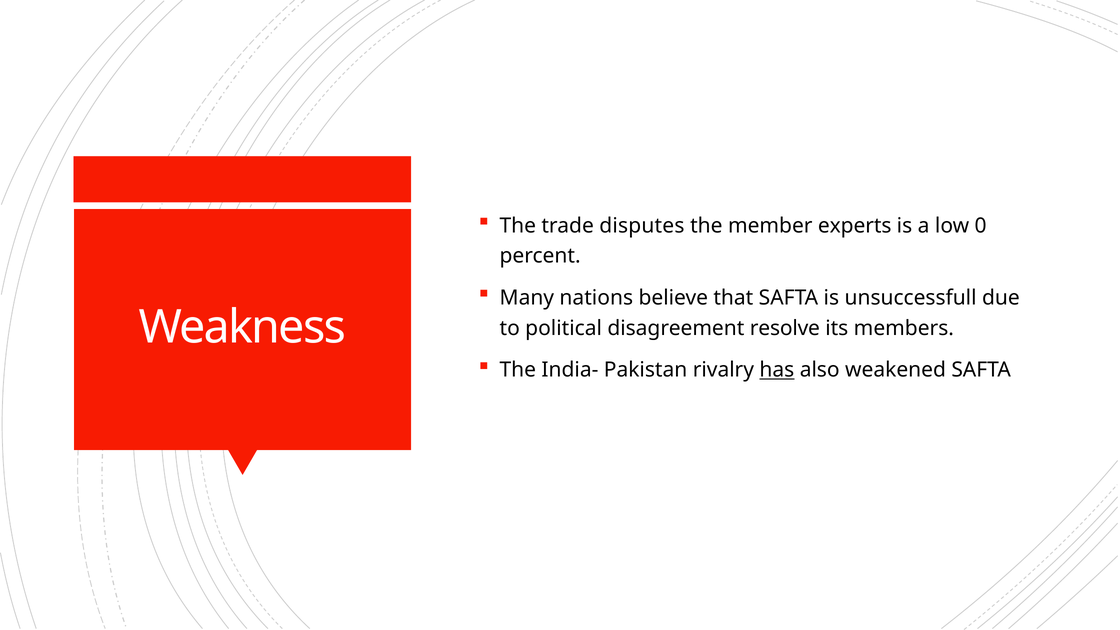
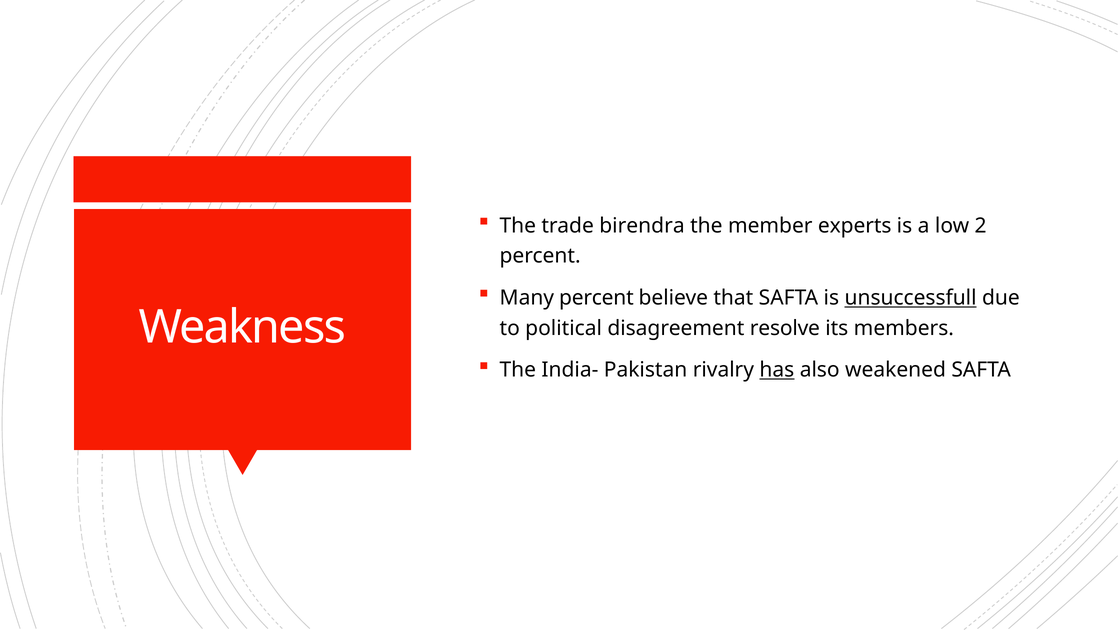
disputes: disputes -> birendra (642, 226)
0: 0 -> 2 (981, 226)
Many nations: nations -> percent (596, 298)
unsuccessfull underline: none -> present (911, 298)
